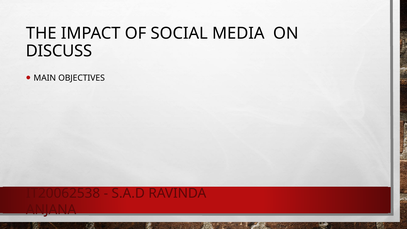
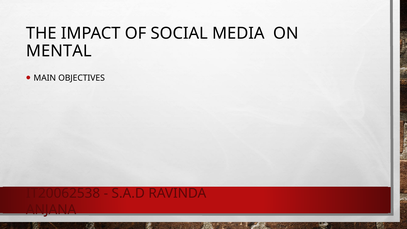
DISCUSS: DISCUSS -> MENTAL (59, 51)
